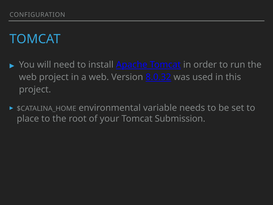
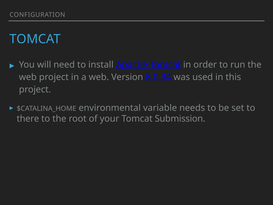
8.0.32: 8.0.32 -> 8.0.34 (158, 77)
place: place -> there (28, 119)
